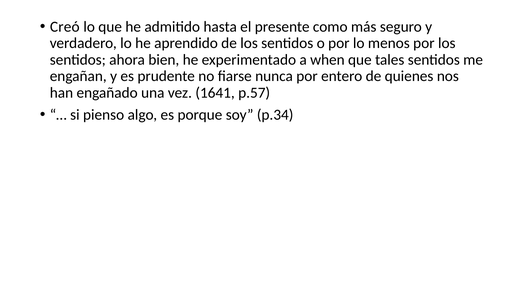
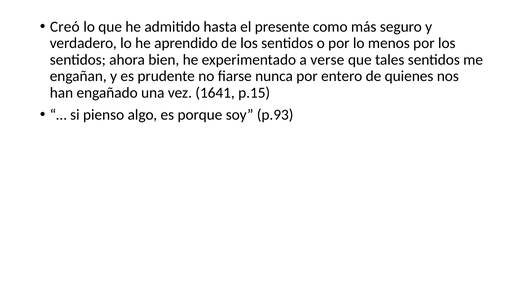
when: when -> verse (327, 60)
p.57: p.57 -> p.15 (254, 93)
p.34: p.34 -> p.93 (275, 115)
